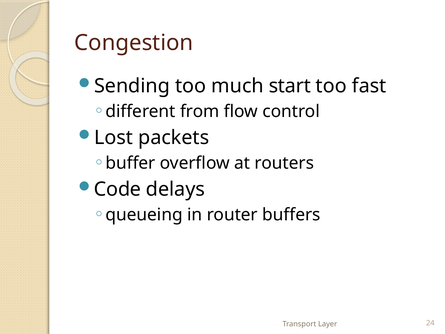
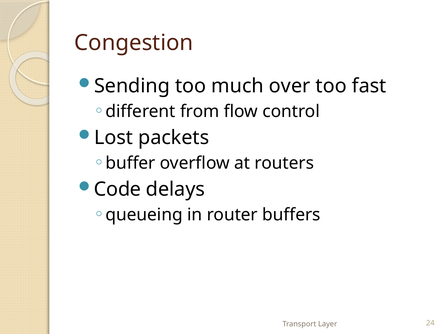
start: start -> over (290, 86)
